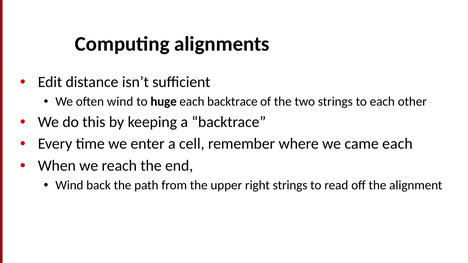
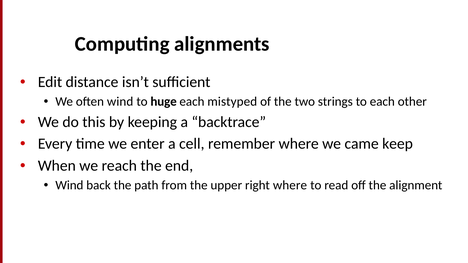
each backtrace: backtrace -> mistyped (232, 102)
came each: each -> keep (398, 144)
right strings: strings -> where (290, 185)
